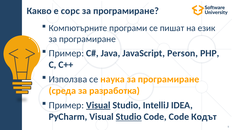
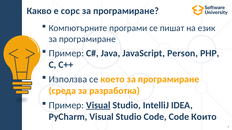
наука: наука -> което (113, 80)
Studio underline: present -> none (129, 117)
Кодът: Кодът -> Които (204, 117)
